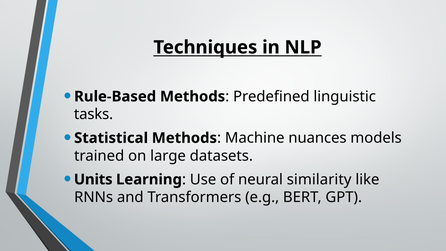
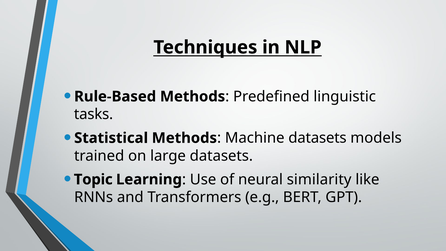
Machine nuances: nuances -> datasets (318, 138)
Units: Units -> Topic (93, 179)
